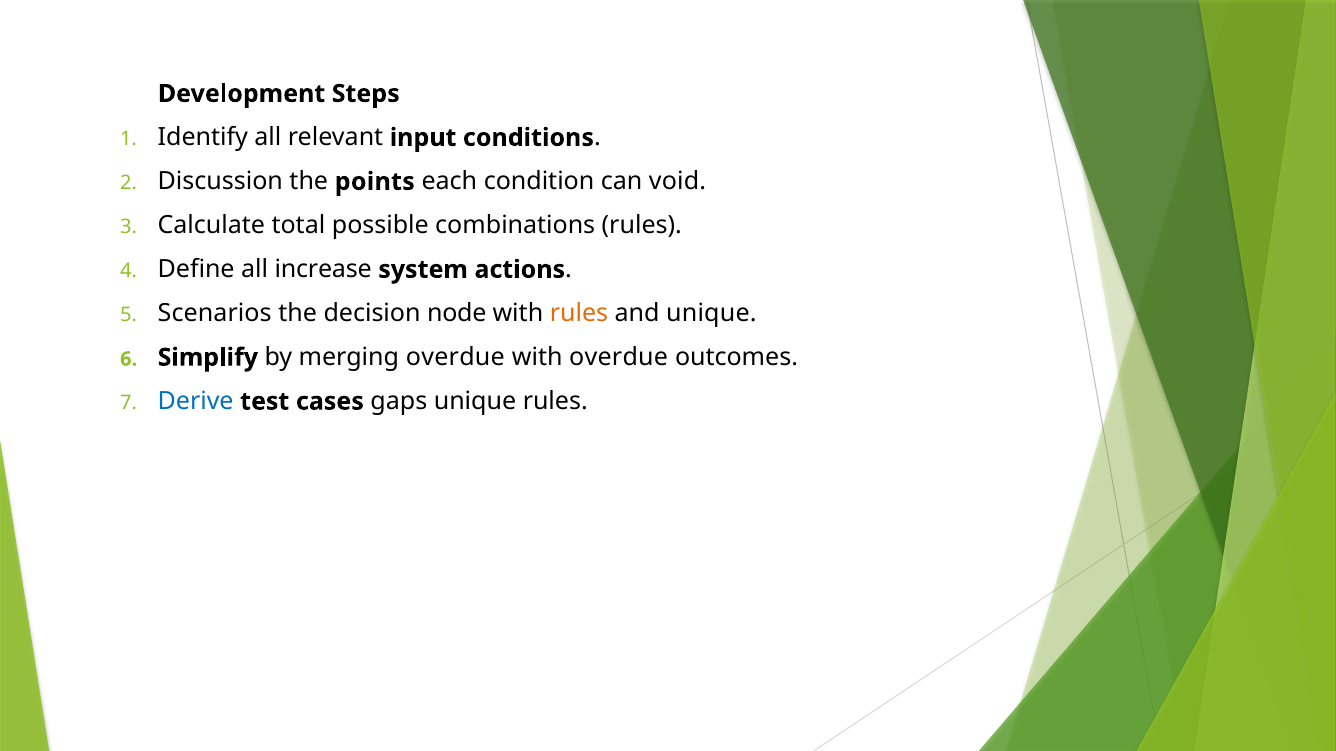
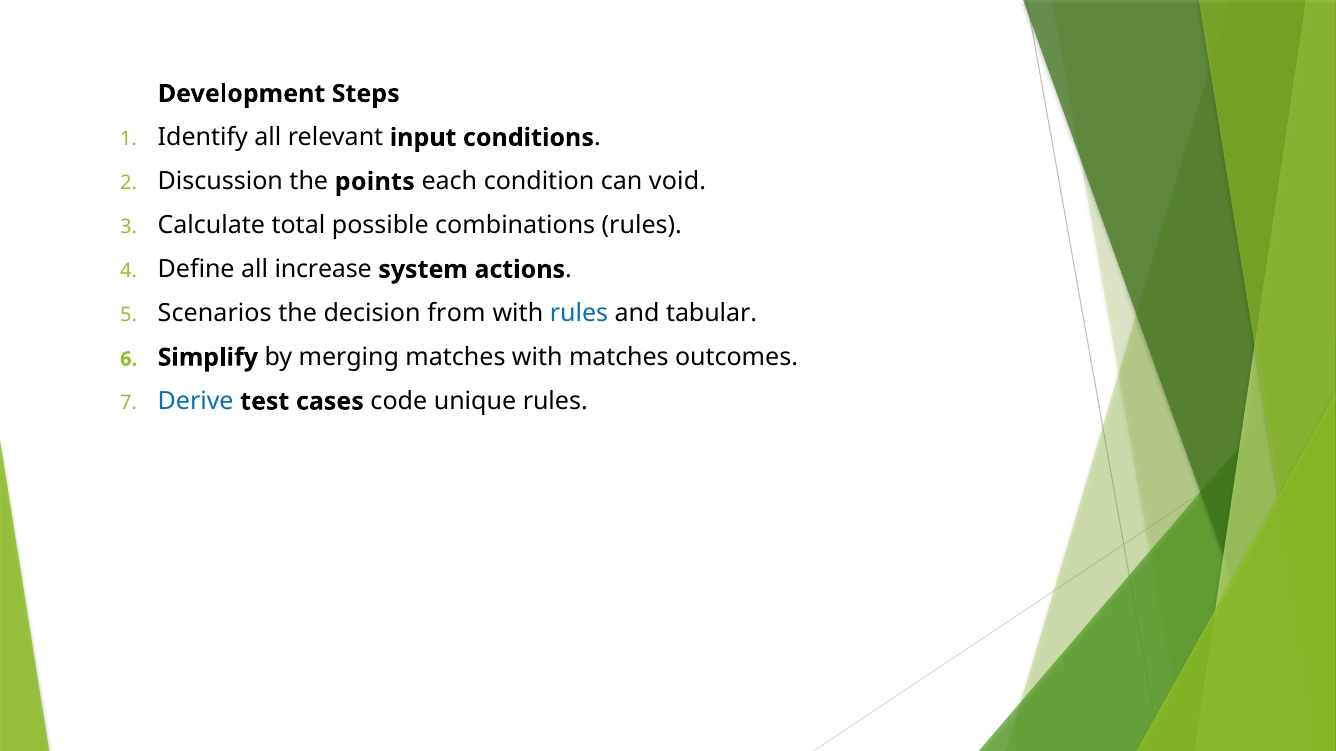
node: node -> from (457, 314)
rules colour: orange -> blue (579, 314)
and unique: unique -> tabular (712, 314)
merging overdue: overdue -> matches (455, 358)
with overdue: overdue -> matches (619, 358)
gaps: gaps -> code (399, 402)
